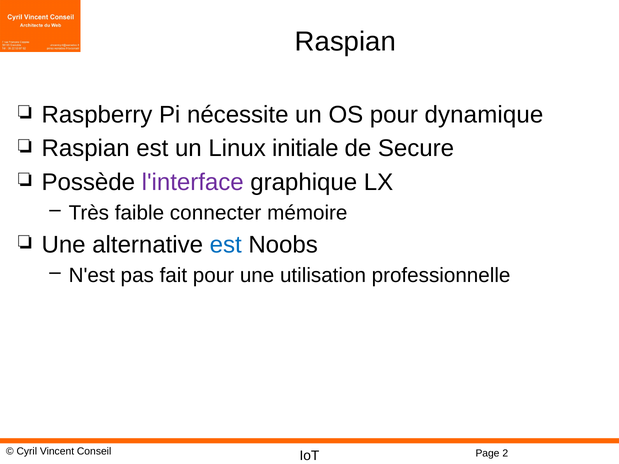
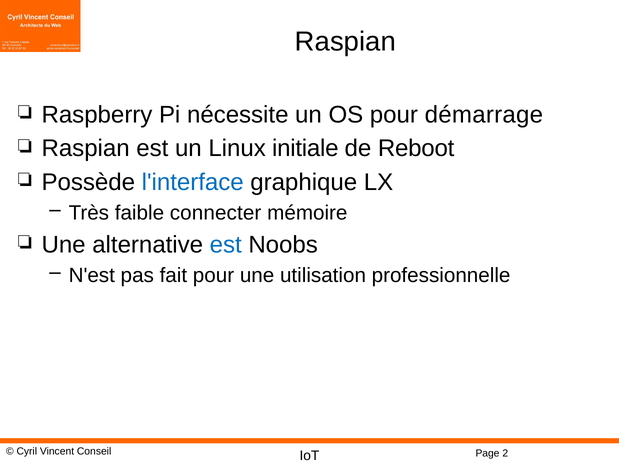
dynamique: dynamique -> démarrage (484, 115)
Secure: Secure -> Reboot (416, 149)
l'interface colour: purple -> blue (193, 182)
